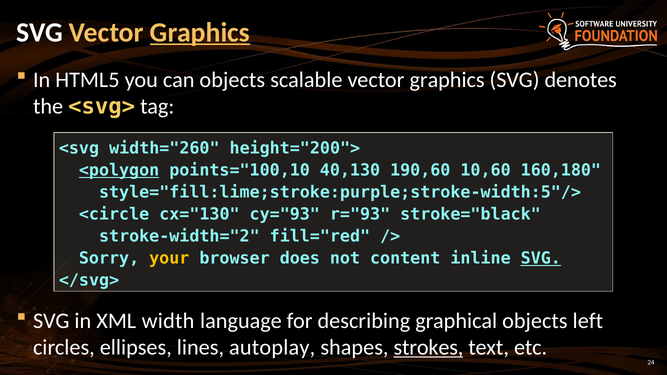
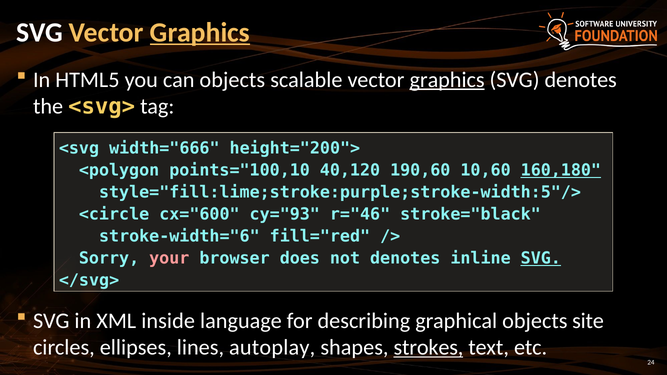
graphics underline: none -> present (447, 80)
width="260: width="260 -> width="666 (164, 148)
<polygon underline: present -> none (119, 170)
40,130: 40,130 -> 40,120 (350, 170)
160,180 underline: none -> present (561, 170)
cx="130: cx="130 -> cx="600 (199, 214)
r="93: r="93 -> r="46 (360, 214)
stroke-width="2: stroke-width="2 -> stroke-width="6 (179, 236)
your colour: yellow -> pink (169, 258)
not content: content -> denotes (405, 258)
width: width -> inside (168, 321)
left: left -> site (588, 321)
